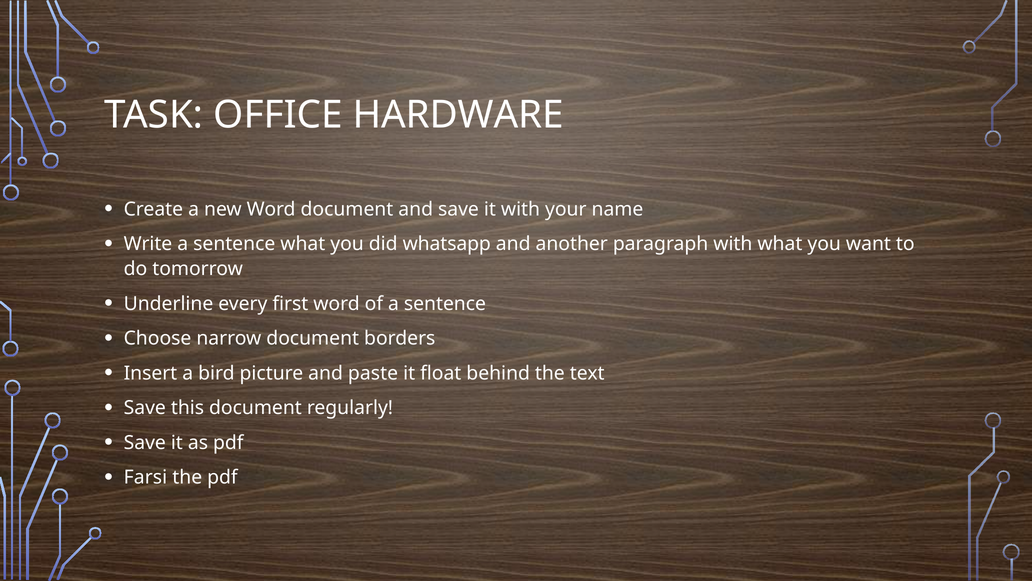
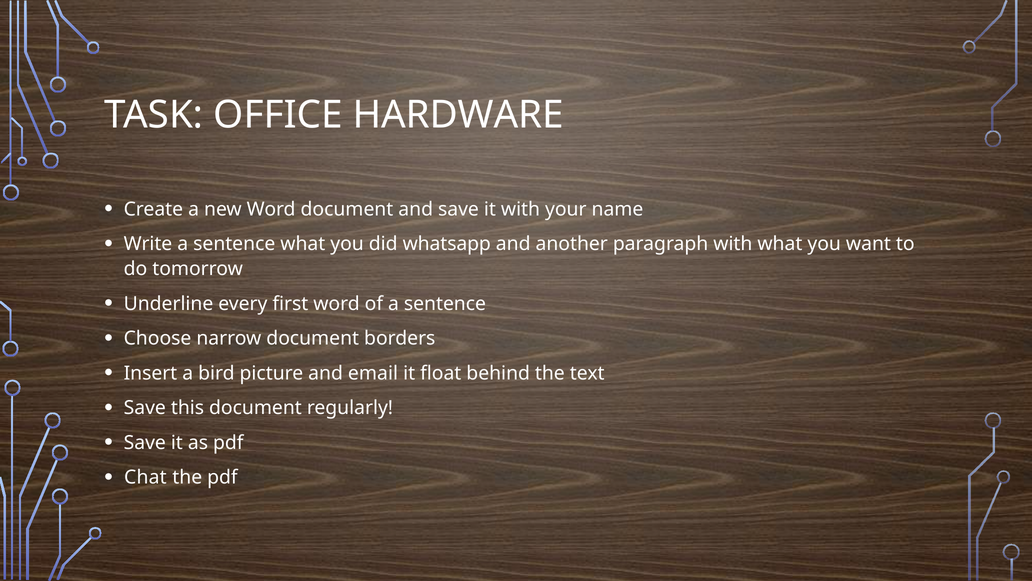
paste: paste -> email (373, 373)
Farsi: Farsi -> Chat (145, 477)
